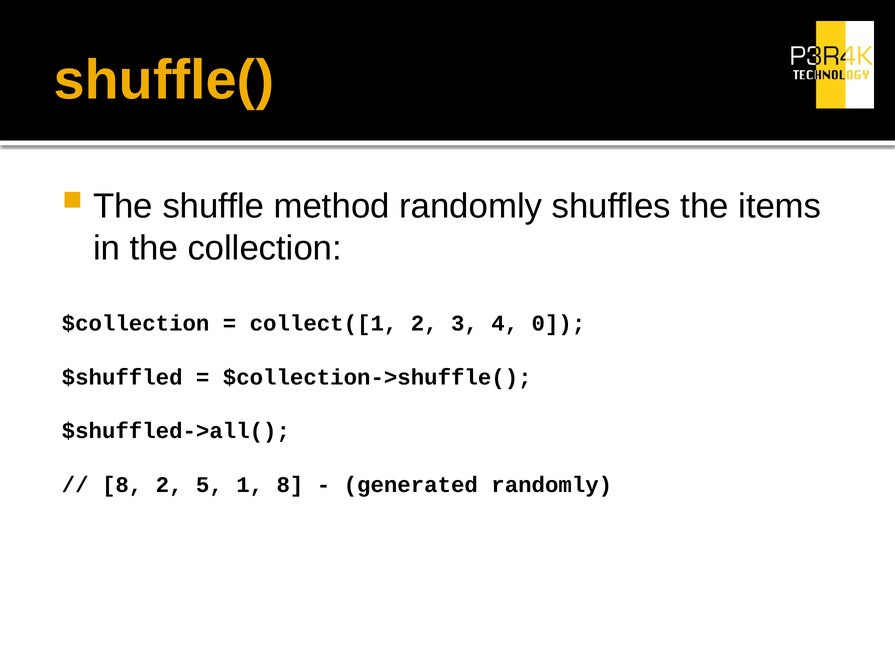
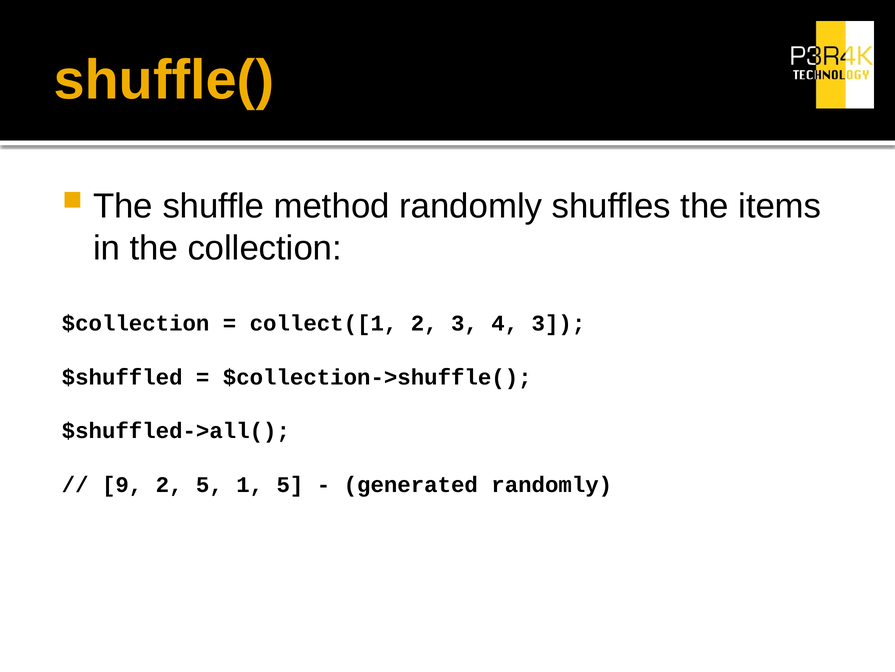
4 0: 0 -> 3 (558, 323)
8: 8 -> 9 (122, 484)
1 8: 8 -> 5 (290, 484)
